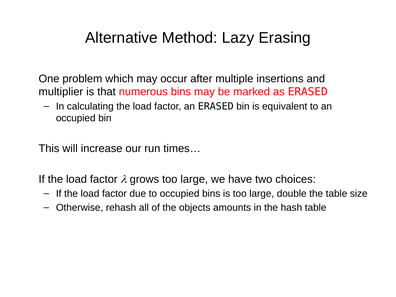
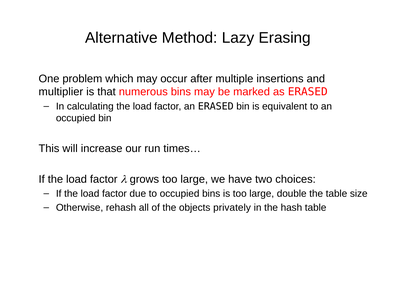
amounts: amounts -> privately (232, 208)
